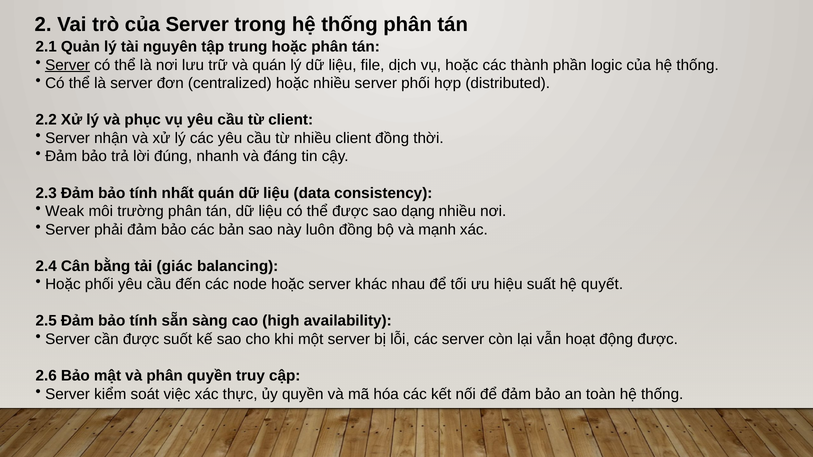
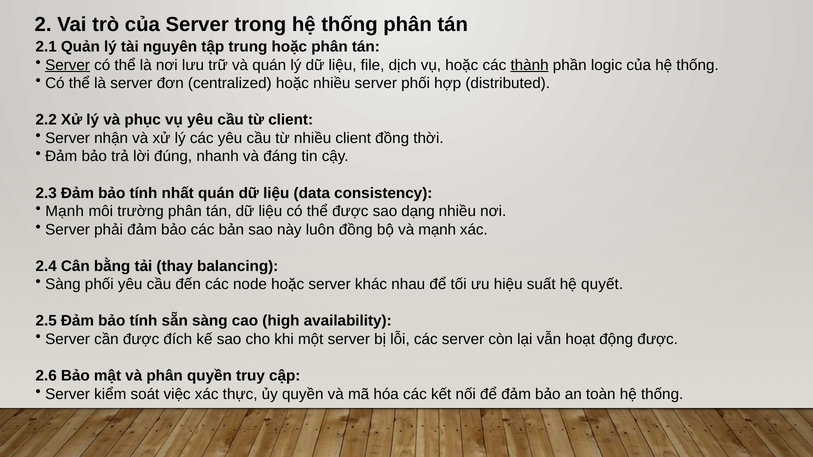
thành underline: none -> present (530, 65)
Weak: Weak -> Mạnh (65, 211)
giác: giác -> thay (175, 266)
Hoặc: Hoặc -> Sàng (63, 285)
suốt: suốt -> đích (178, 339)
